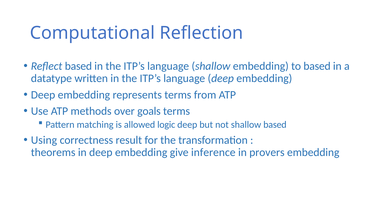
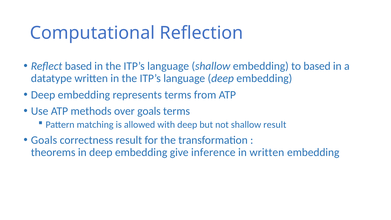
logic: logic -> with (166, 125)
shallow based: based -> result (275, 125)
Using: Using -> Goals (44, 140)
in provers: provers -> written (267, 152)
